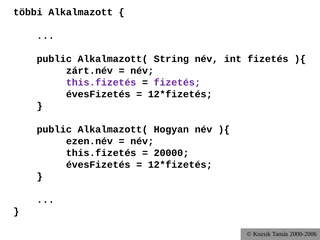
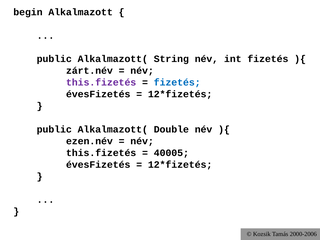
többi: többi -> begin (28, 12)
fizetés colour: purple -> blue (177, 82)
Hogyan: Hogyan -> Double (171, 129)
20000: 20000 -> 40005 (171, 153)
